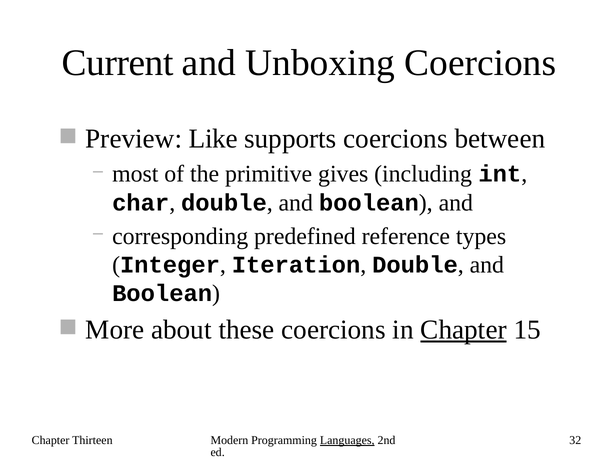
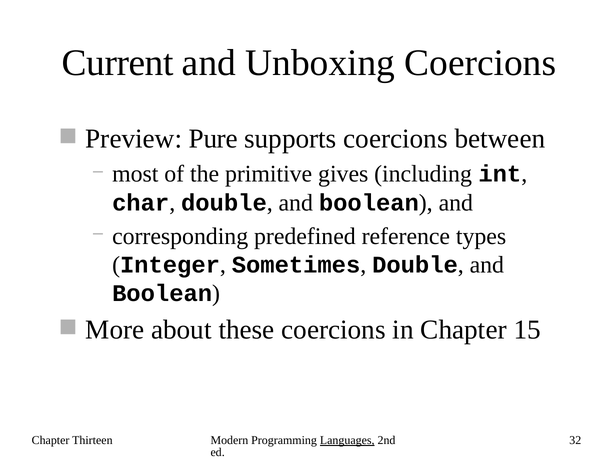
Like: Like -> Pure (213, 139)
Iteration: Iteration -> Sometimes (296, 265)
Chapter underline: present -> none (464, 330)
